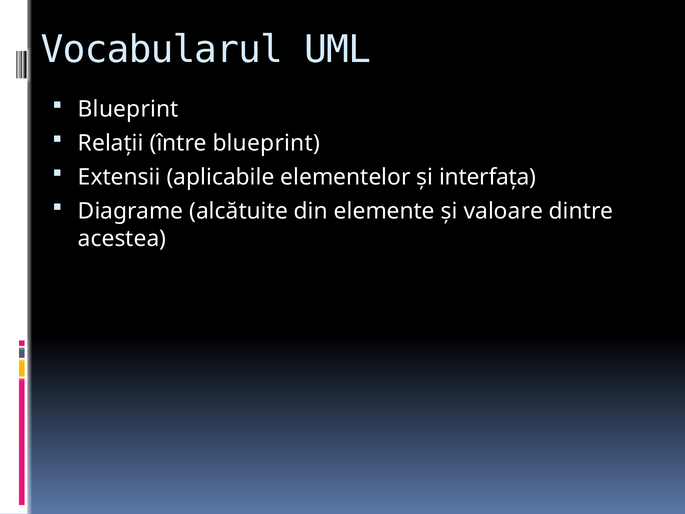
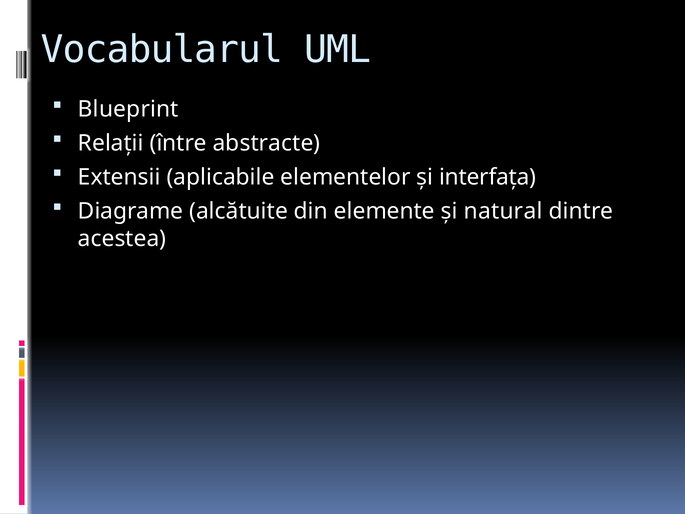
între blueprint: blueprint -> abstracte (266, 143)
valoare: valoare -> natural (503, 211)
